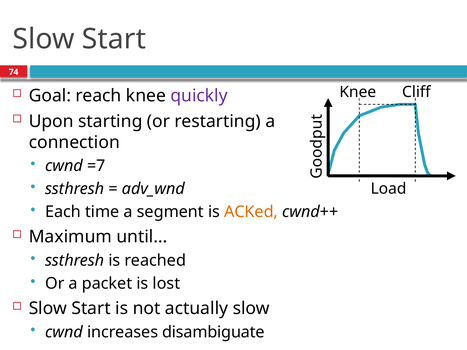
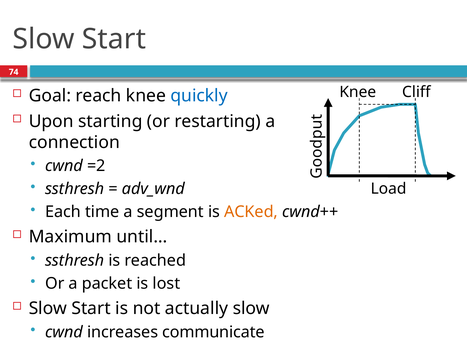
quickly colour: purple -> blue (199, 96)
=7: =7 -> =2 (96, 166)
disambiguate: disambiguate -> communicate (213, 332)
